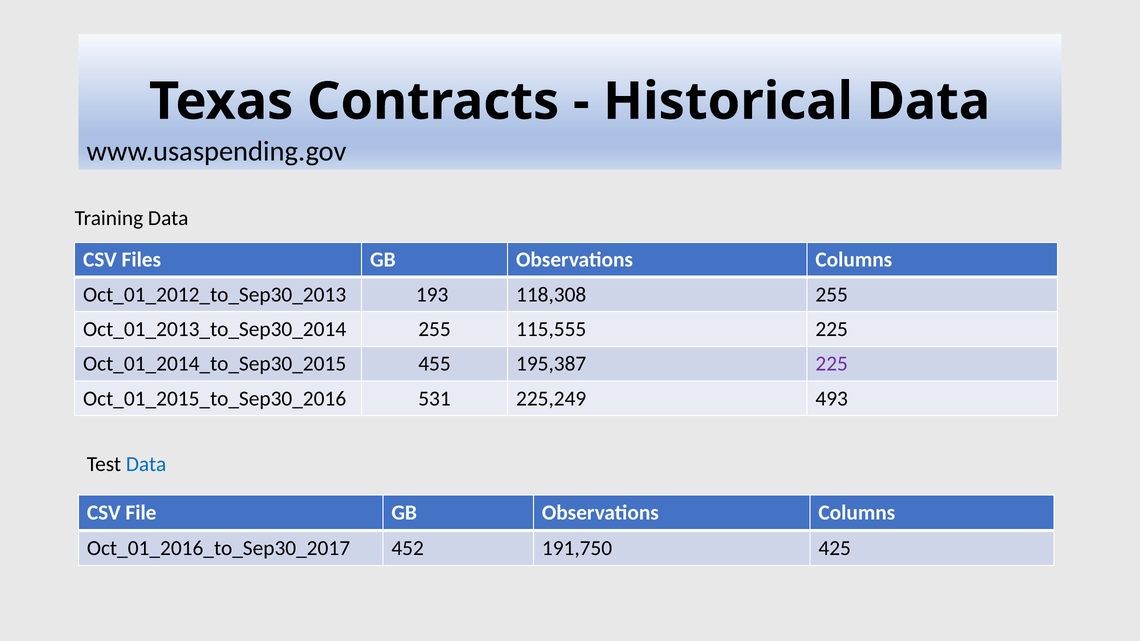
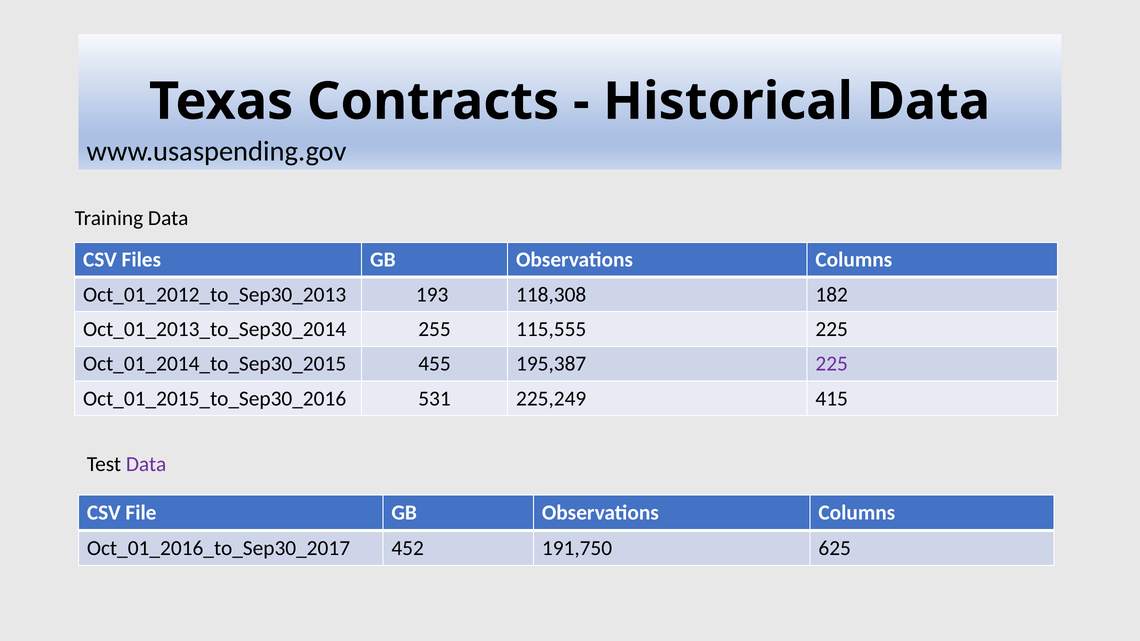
118,308 255: 255 -> 182 (832, 295)
493: 493 -> 415 (832, 399)
Data colour: blue -> purple (146, 465)
425: 425 -> 625 (835, 548)
